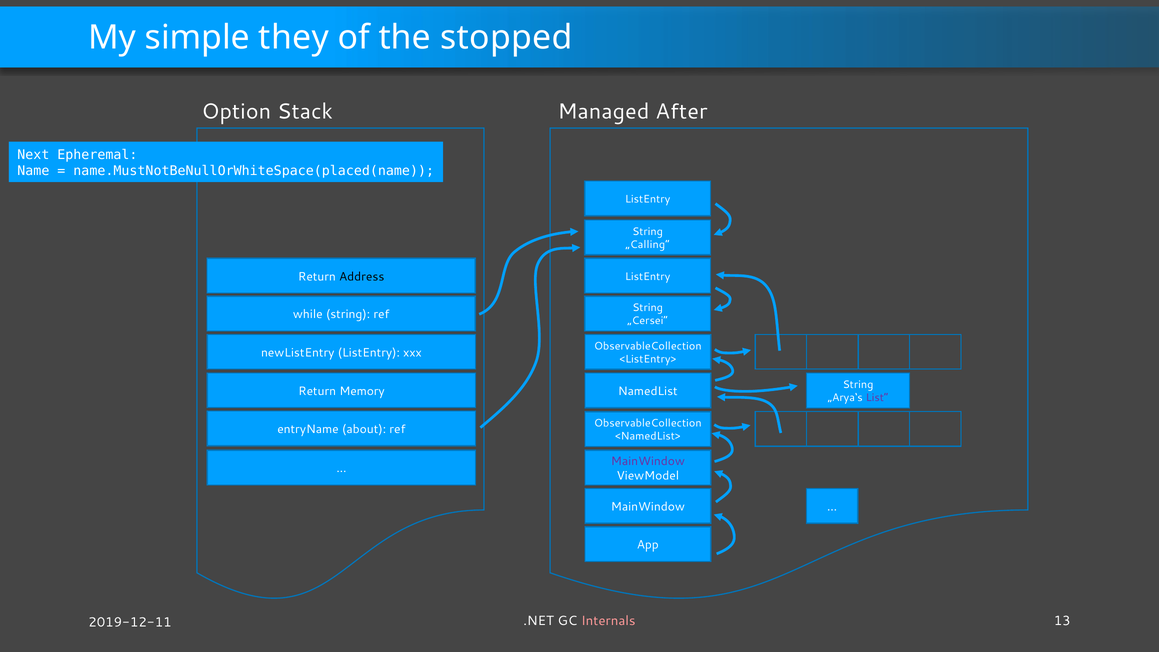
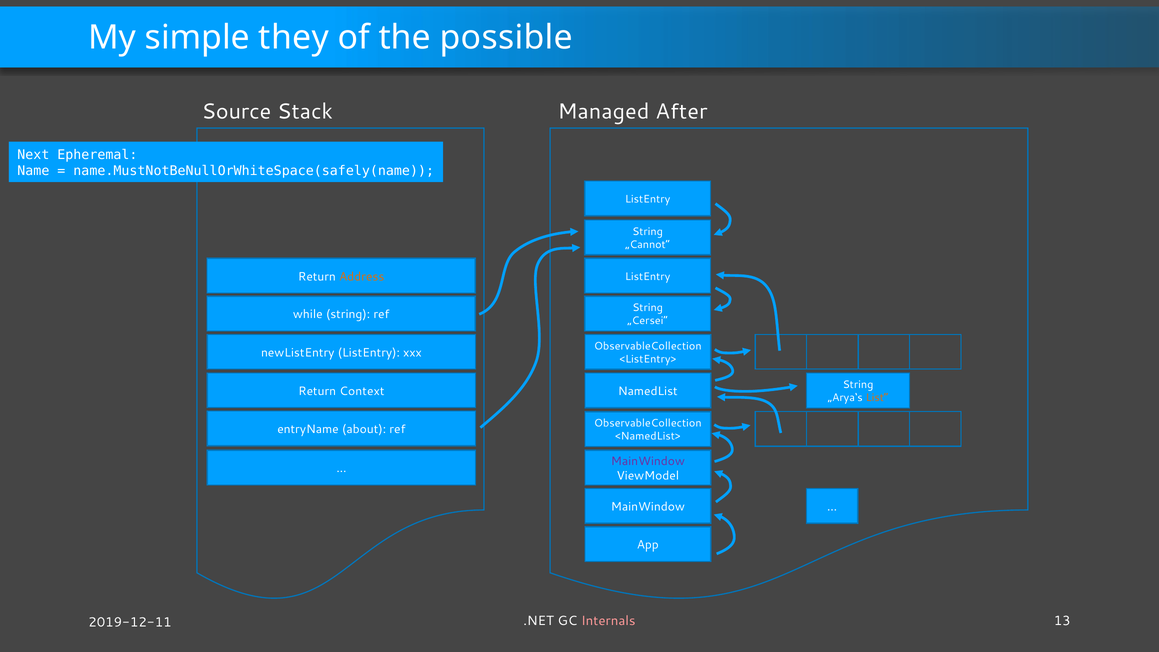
stopped: stopped -> possible (506, 37)
Option: Option -> Source (236, 112)
name.MustNotBeNullOrWhiteSpace(placed(name: name.MustNotBeNullOrWhiteSpace(placed(name -> name.MustNotBeNullOrWhiteSpace(safely(name (254, 171)
„Calling“: „Calling“ -> „Cannot“ (648, 245)
Address colour: black -> orange (362, 276)
Memory: Memory -> Context (362, 391)
List“ colour: purple -> orange (877, 398)
